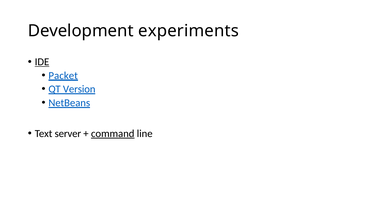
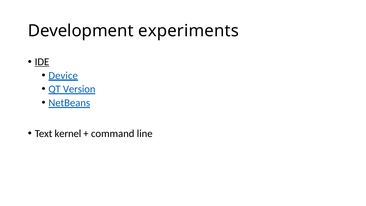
Packet: Packet -> Device (63, 75)
server: server -> kernel (68, 133)
command underline: present -> none (113, 133)
